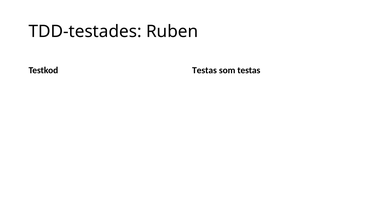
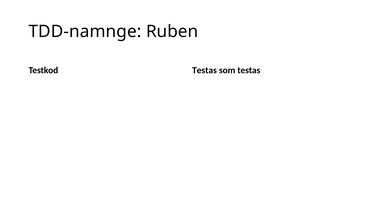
TDD-testades: TDD-testades -> TDD-namnge (85, 31)
